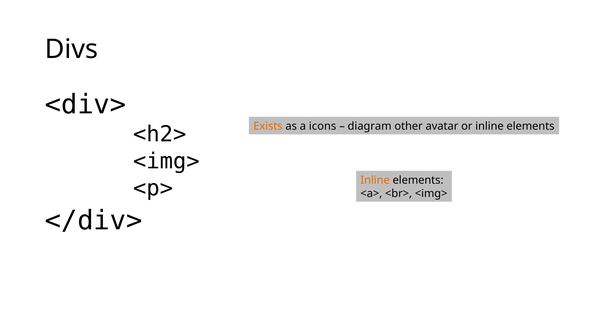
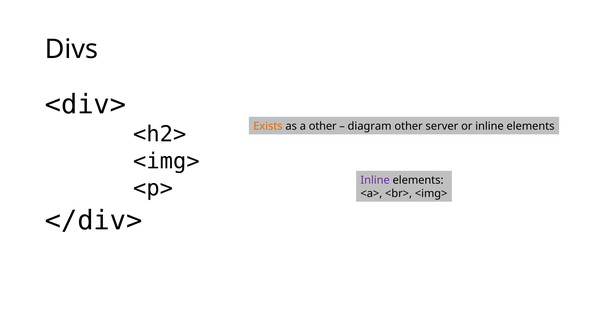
a icons: icons -> other (323, 126)
avatar: avatar -> server (442, 126)
Inline colour: orange -> purple (375, 181)
